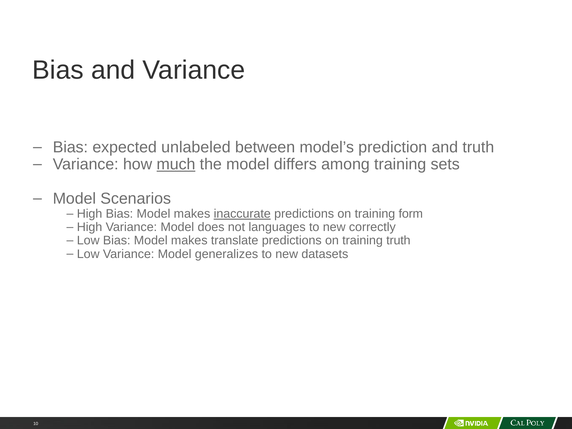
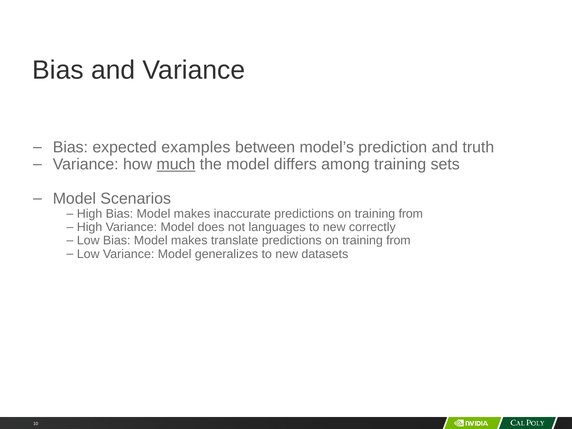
unlabeled: unlabeled -> examples (196, 147)
inaccurate underline: present -> none (242, 214)
form: form -> from (411, 214)
truth: truth -> from (398, 241)
